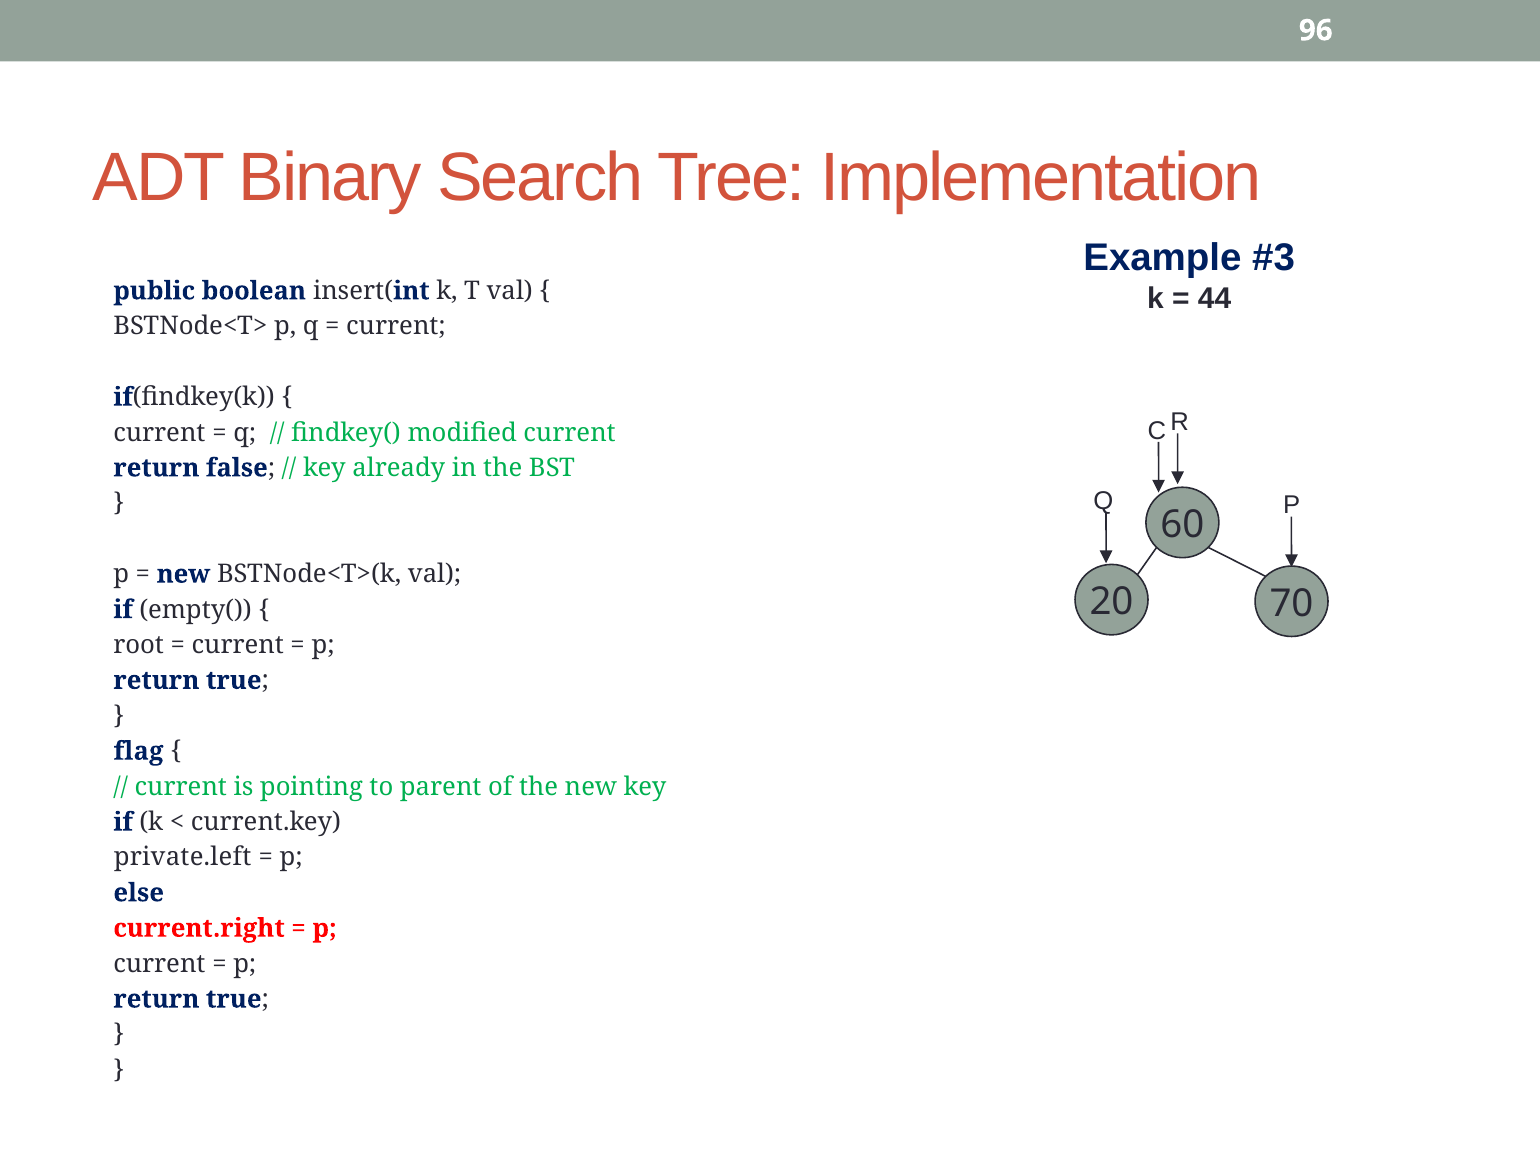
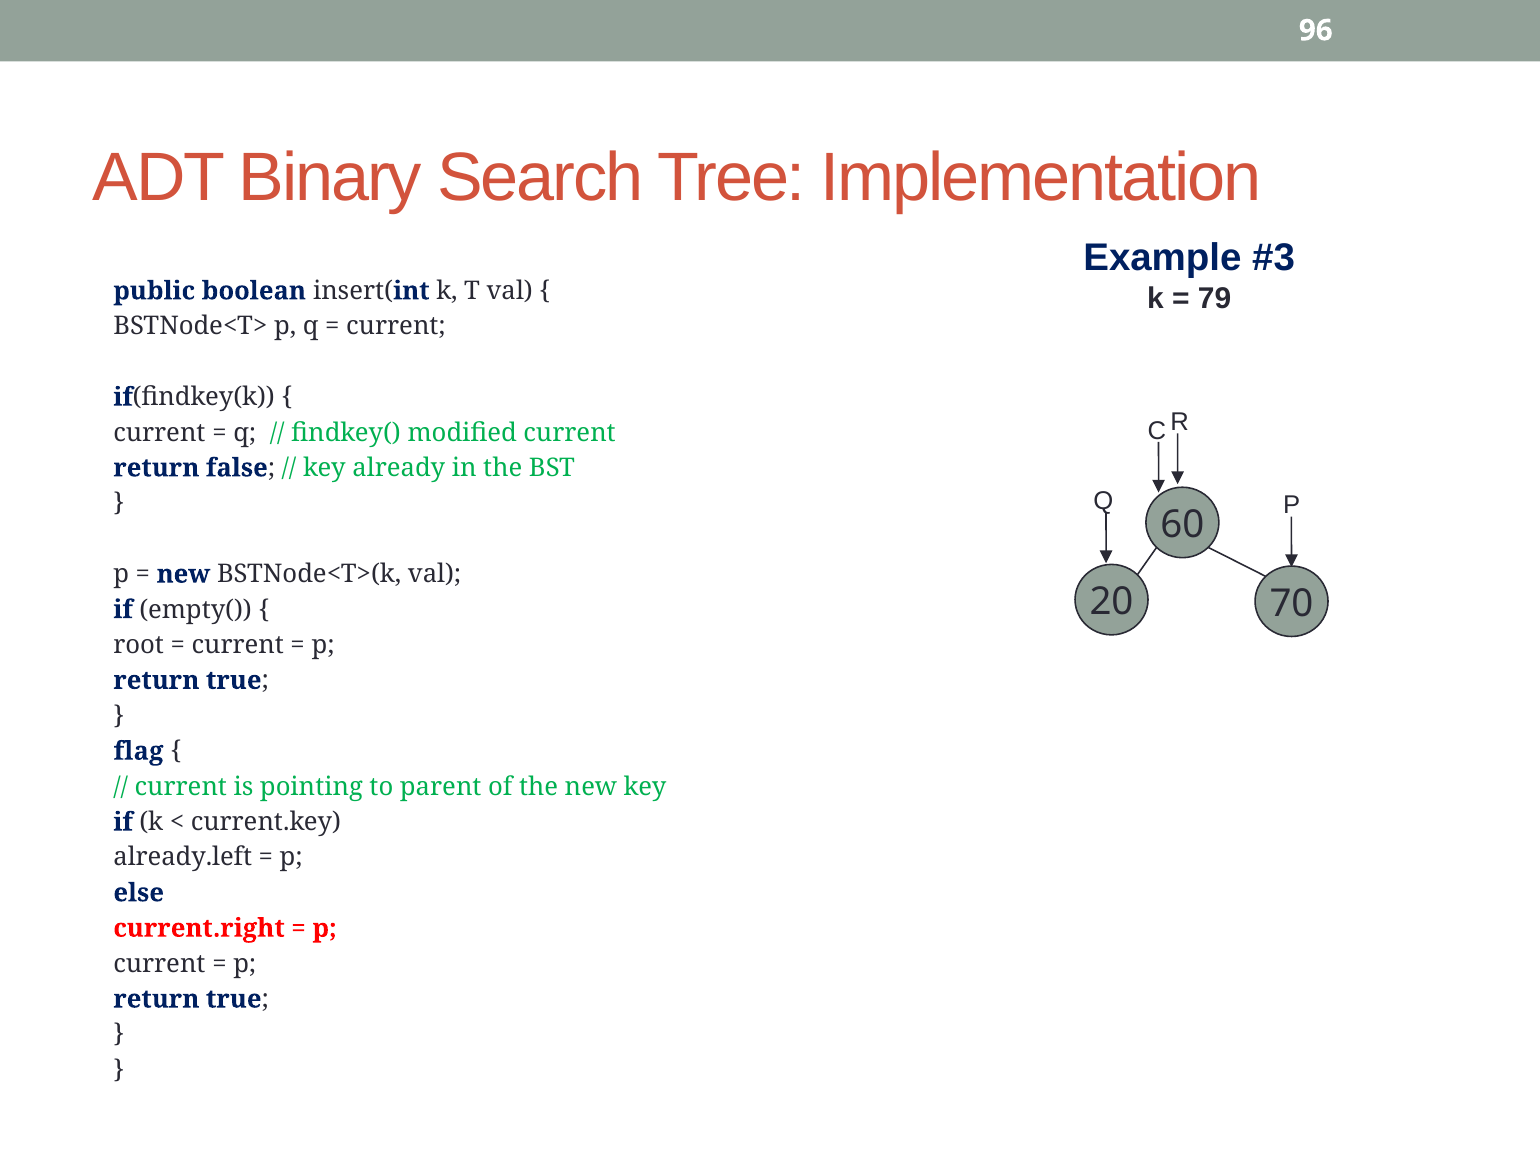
44: 44 -> 79 (1215, 298)
private.left: private.left -> already.left (183, 857)
